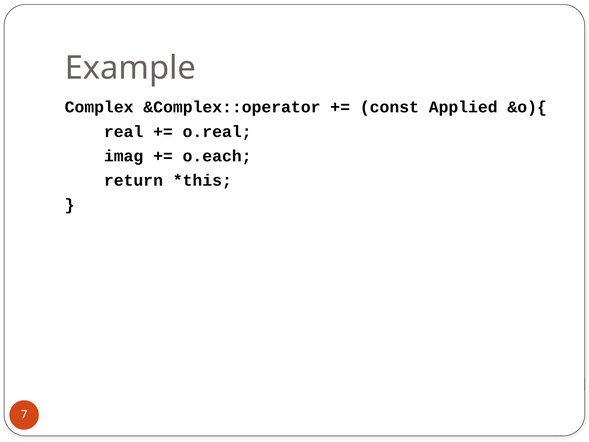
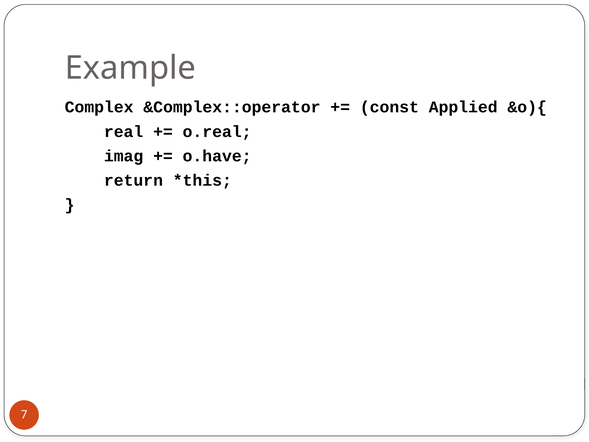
o.each: o.each -> o.have (217, 156)
